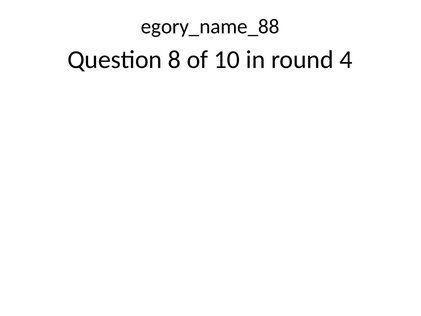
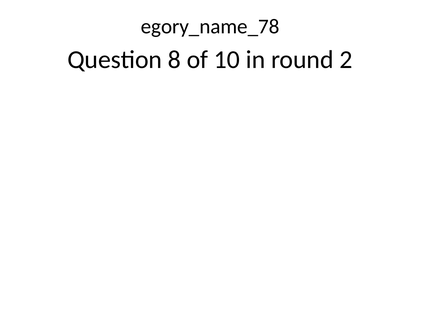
egory_name_88: egory_name_88 -> egory_name_78 (210, 27)
4: 4 -> 2 (346, 59)
